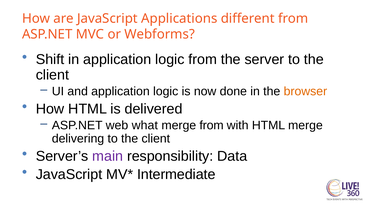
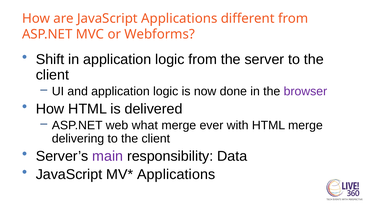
browser colour: orange -> purple (305, 92)
merge from: from -> ever (211, 126)
Intermediate: Intermediate -> Applications (176, 175)
